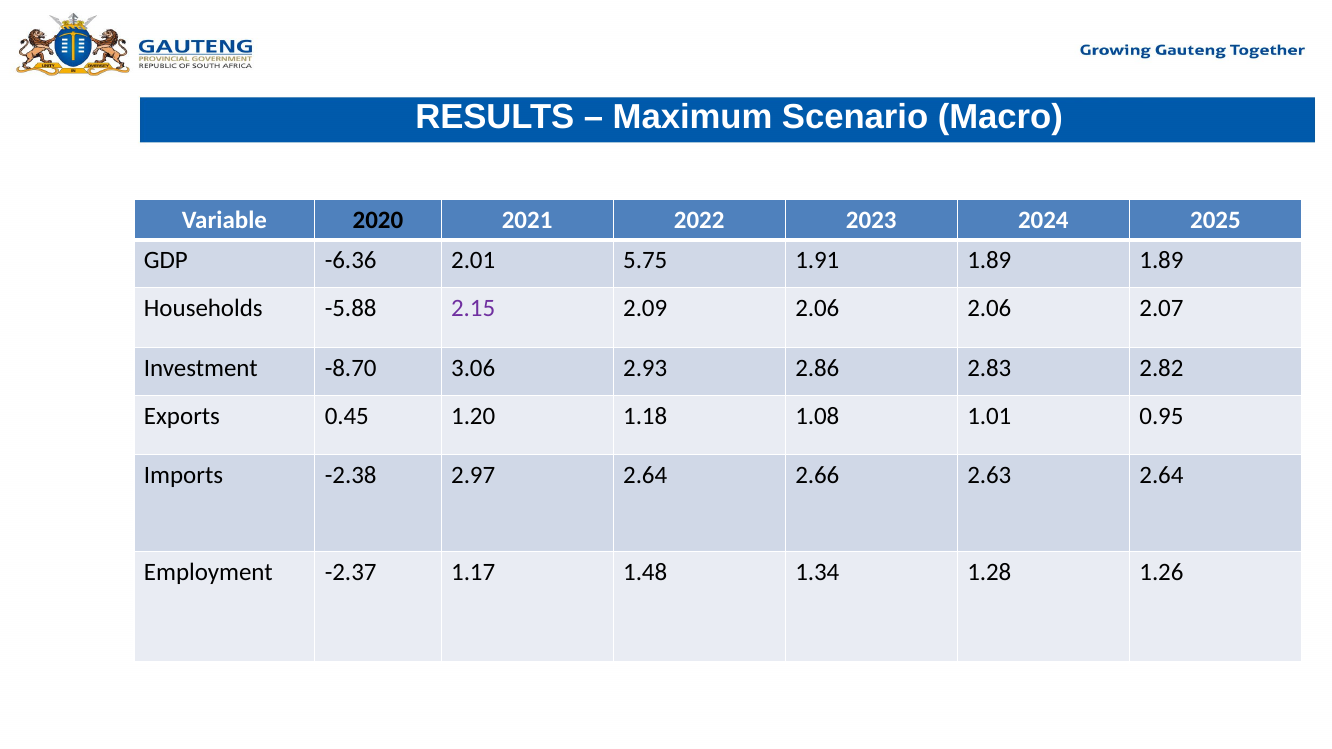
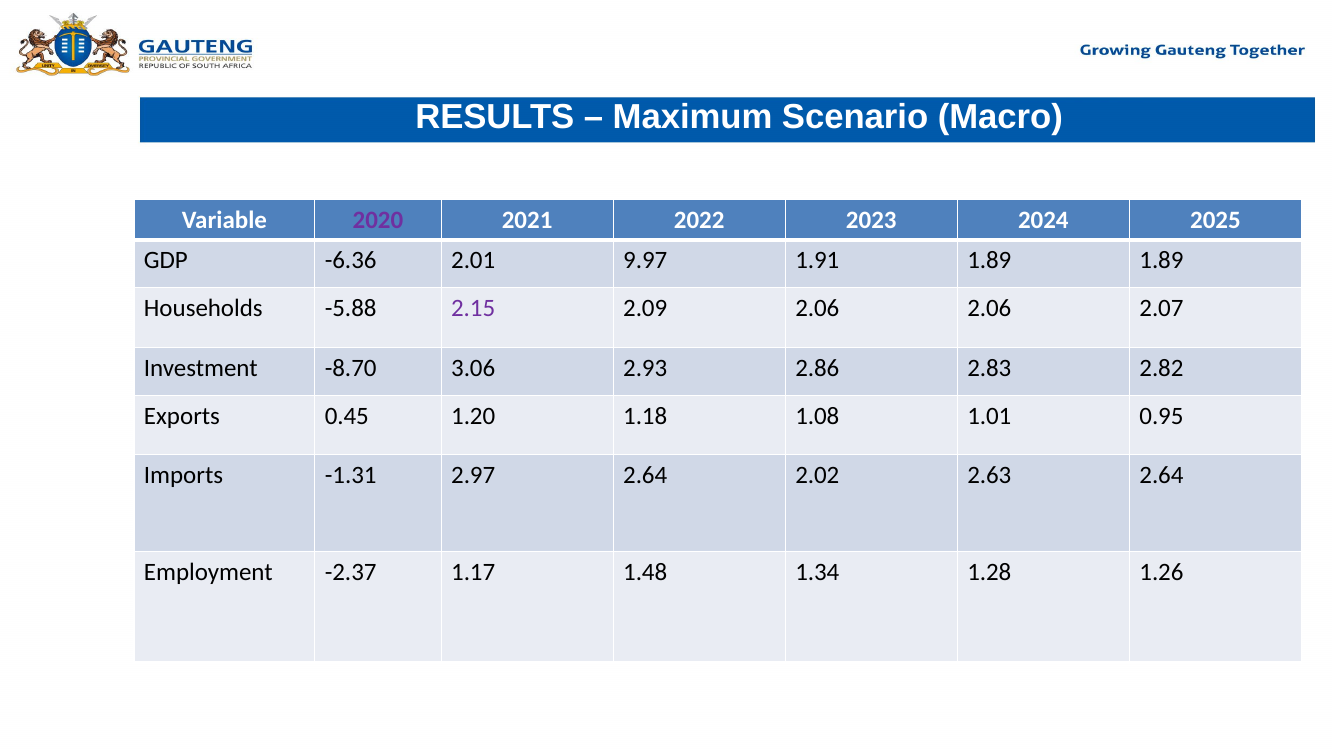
2020 colour: black -> purple (378, 220)
5.75: 5.75 -> 9.97 (645, 260)
-2.38: -2.38 -> -1.31 (351, 475)
2.66: 2.66 -> 2.02 (817, 475)
